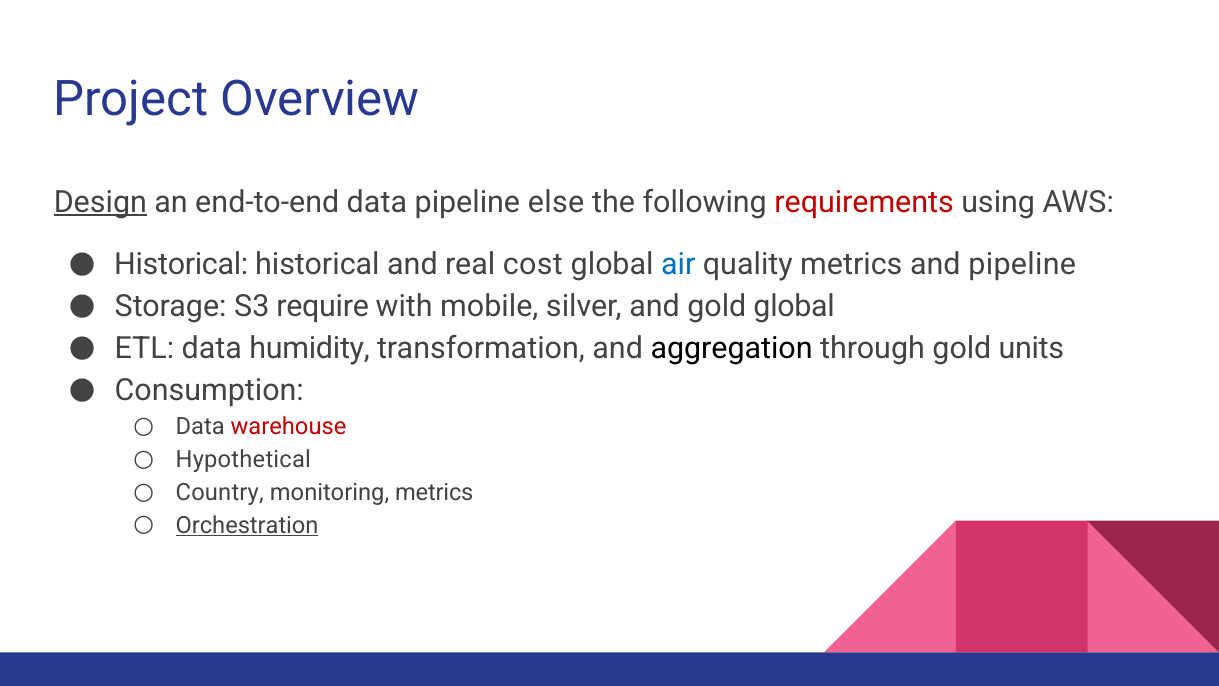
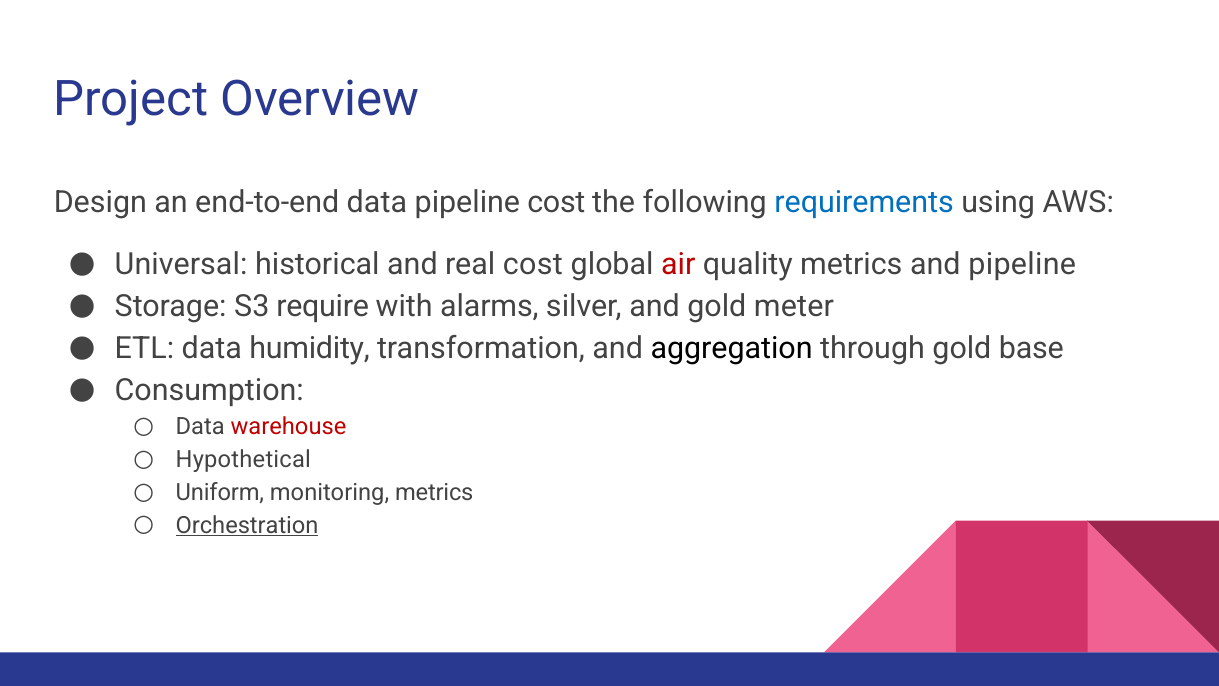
Design underline: present -> none (100, 202)
pipeline else: else -> cost (556, 202)
requirements colour: red -> blue (864, 202)
Historical: Historical -> Universal (181, 264)
air colour: blue -> red (678, 264)
mobile: mobile -> alarms (489, 306)
gold global: global -> meter (794, 306)
units: units -> base (1031, 348)
Country: Country -> Uniform (220, 492)
